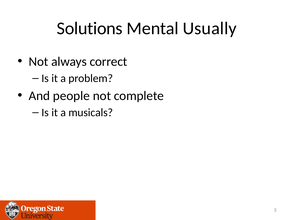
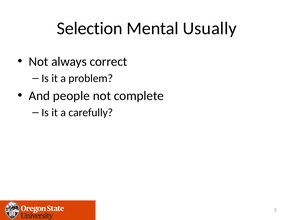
Solutions: Solutions -> Selection (90, 28)
musicals: musicals -> carefully (91, 113)
